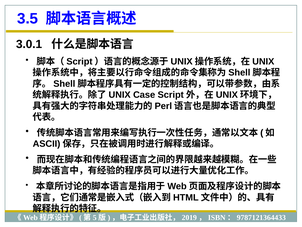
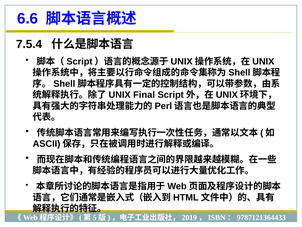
3.5: 3.5 -> 6.6 (28, 19)
3.0.1: 3.0.1 -> 7.5.4 (29, 44)
Case: Case -> Final (144, 95)
